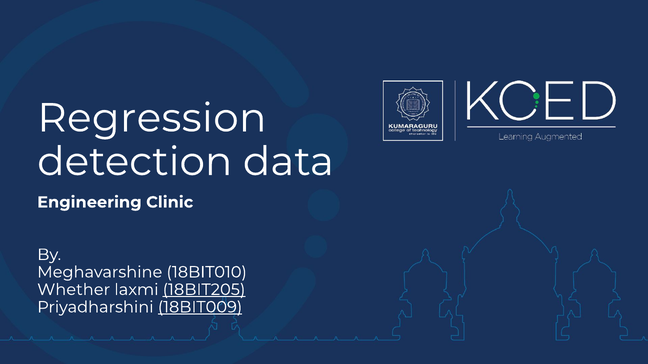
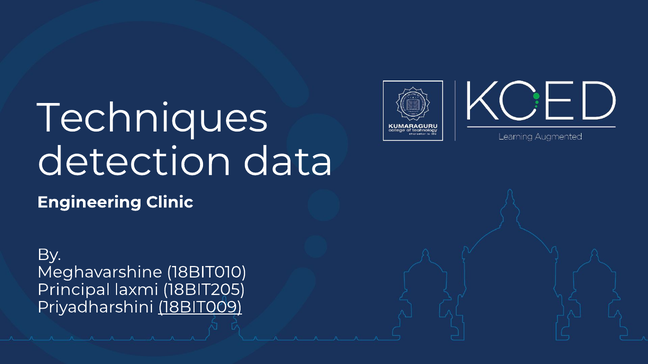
Regression: Regression -> Techniques (152, 118)
Whether: Whether -> Principal (74, 290)
18BIT205 underline: present -> none (204, 290)
